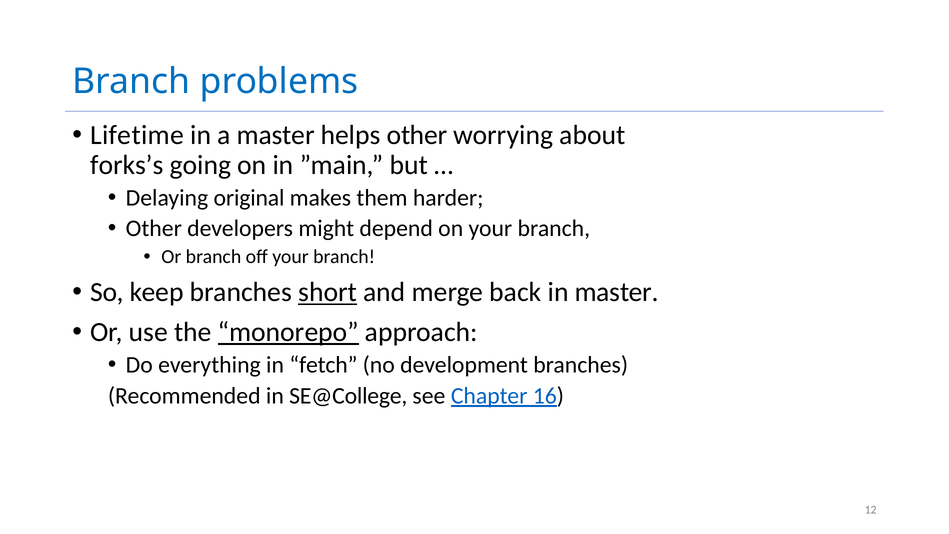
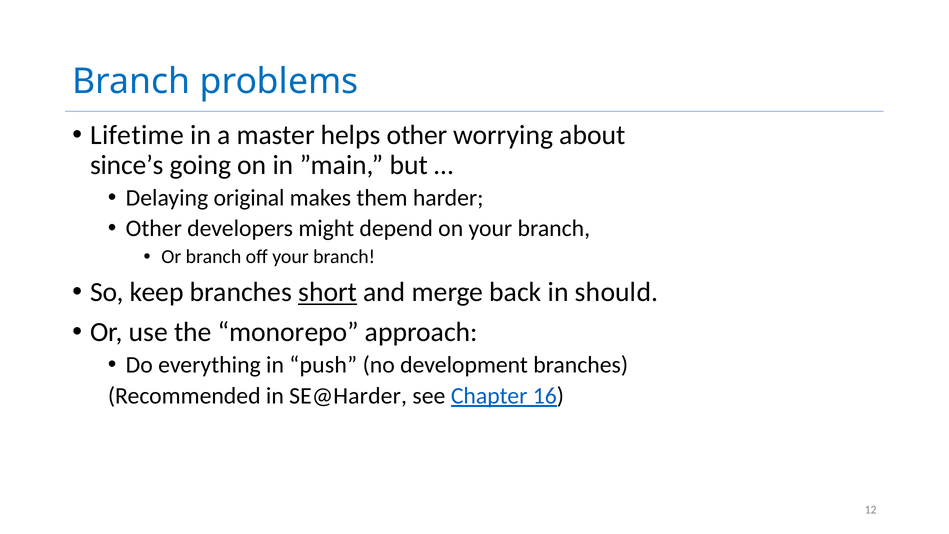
forks’s: forks’s -> since’s (127, 165)
in master: master -> should (616, 292)
monorepo underline: present -> none (288, 332)
fetch: fetch -> push (323, 365)
SE@College: SE@College -> SE@Harder (348, 396)
